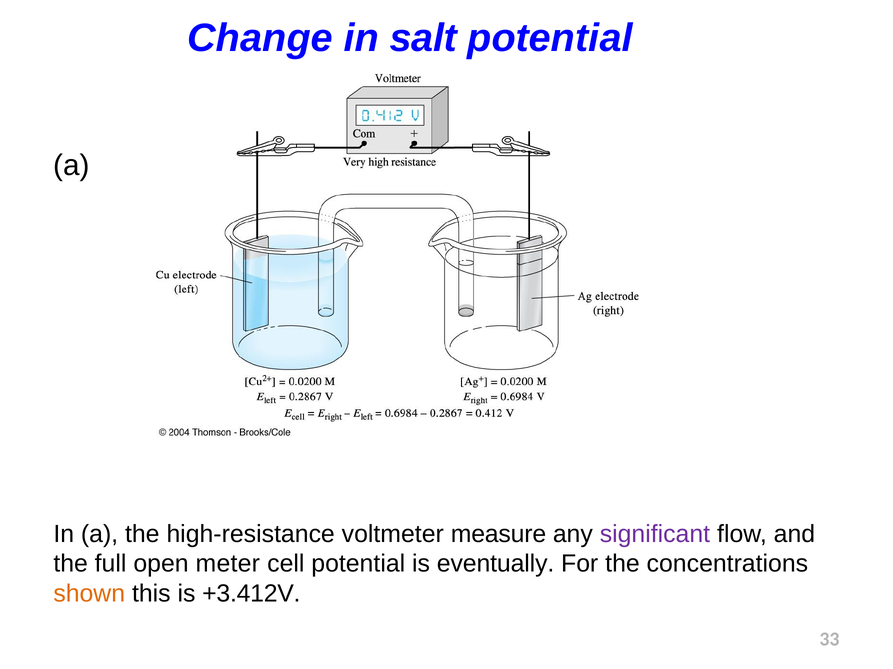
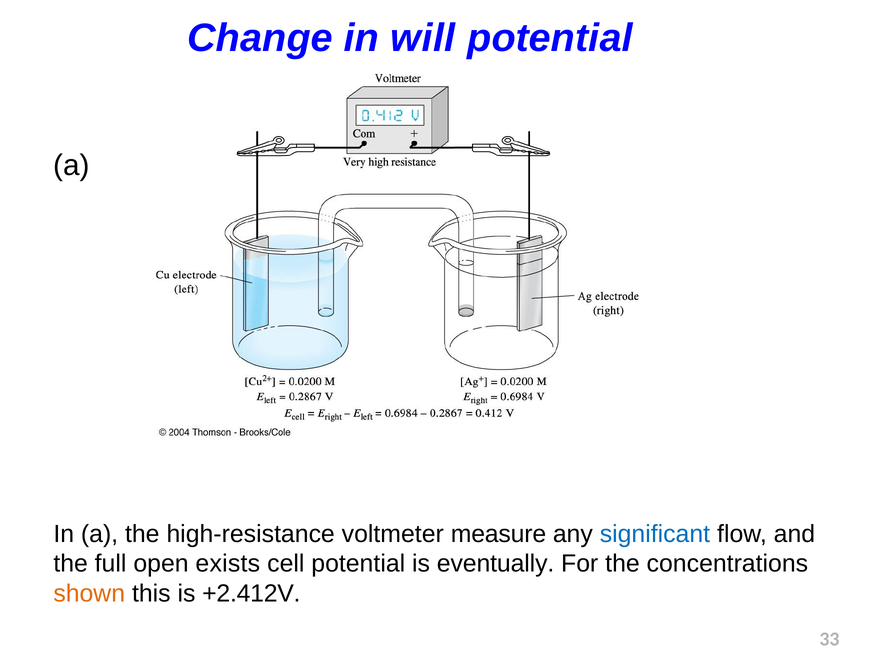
salt: salt -> will (423, 38)
significant colour: purple -> blue (655, 534)
meter: meter -> exists (228, 564)
+3.412V: +3.412V -> +2.412V (251, 594)
